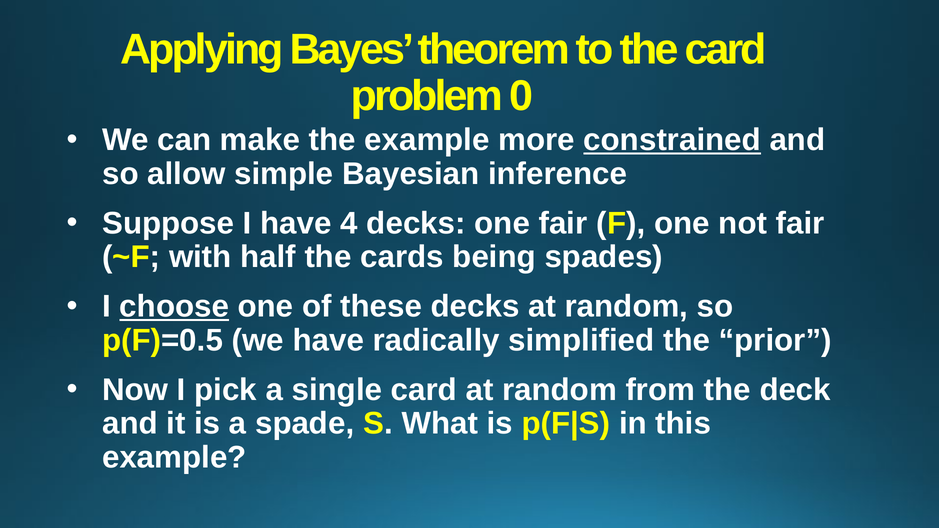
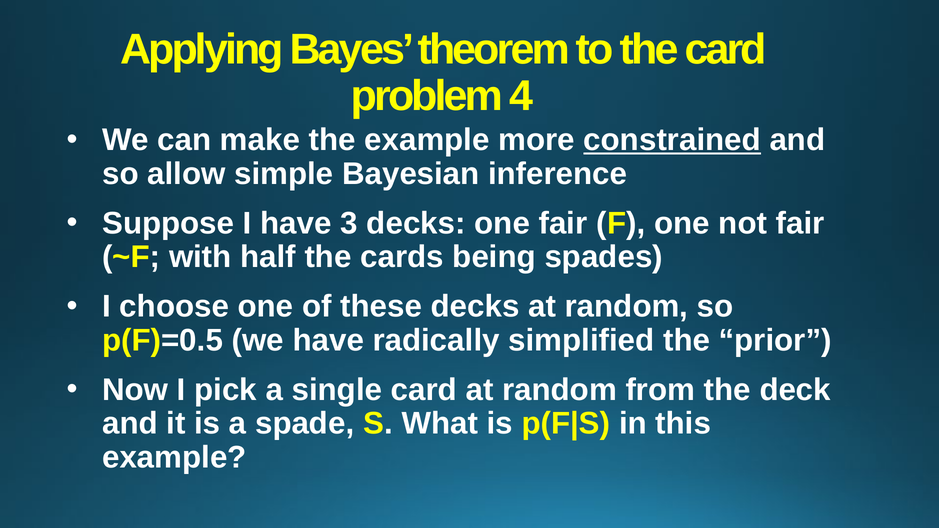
0: 0 -> 4 (521, 96)
4: 4 -> 3 (349, 223)
choose underline: present -> none (174, 307)
